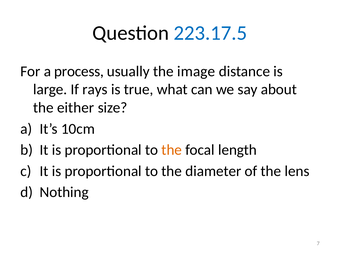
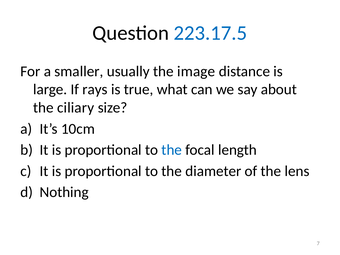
process: process -> smaller (79, 71)
either: either -> ciliary (76, 108)
the colour: orange -> blue (172, 150)
